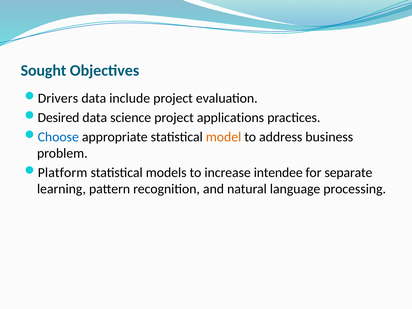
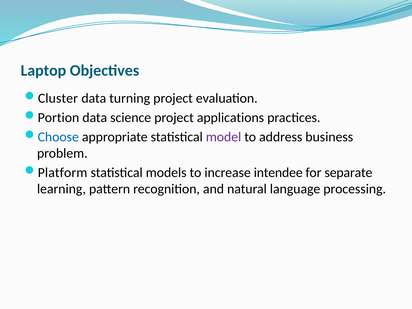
Sought: Sought -> Laptop (43, 70)
Drivers: Drivers -> Cluster (58, 98)
include: include -> turning (130, 98)
Desired: Desired -> Portion (58, 118)
model colour: orange -> purple (224, 137)
